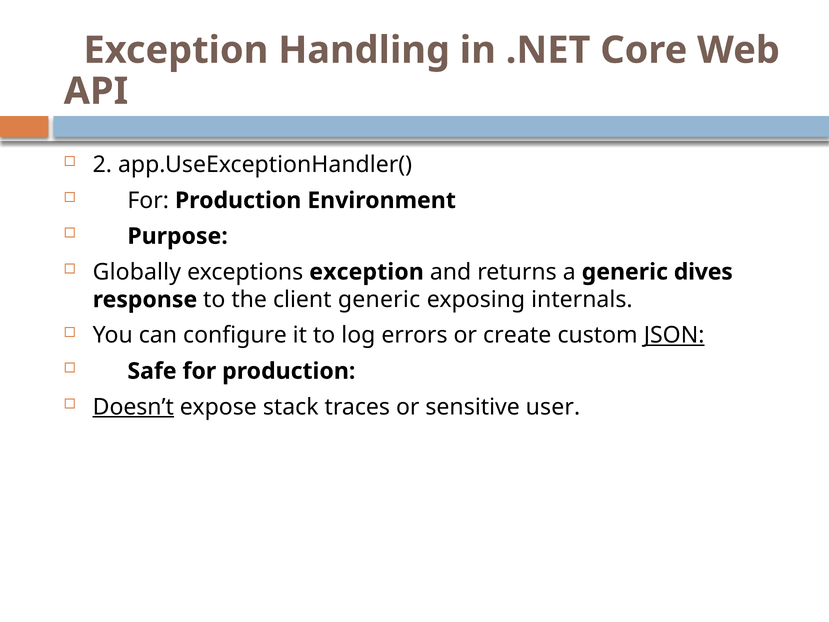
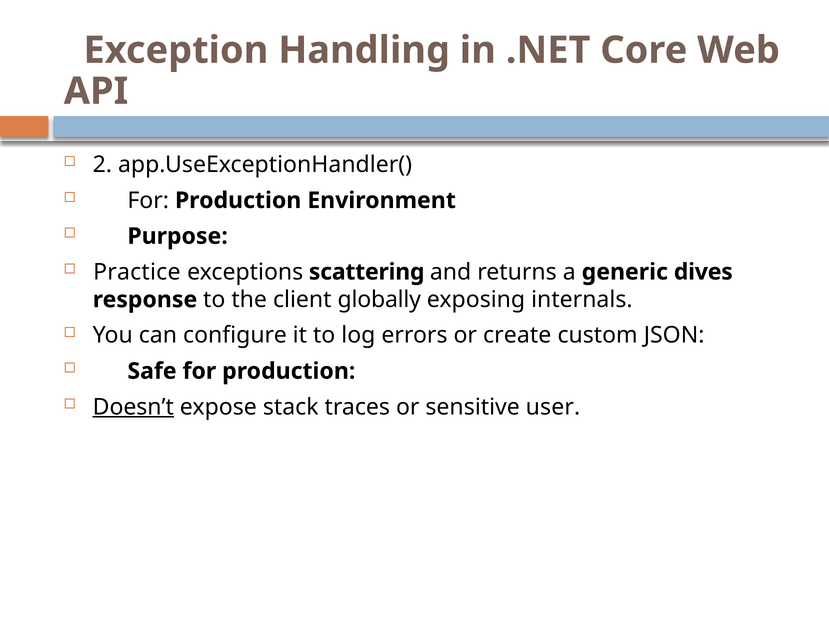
Globally: Globally -> Practice (137, 272)
exceptions exception: exception -> scattering (367, 272)
client generic: generic -> globally (379, 300)
JSON underline: present -> none (674, 335)
